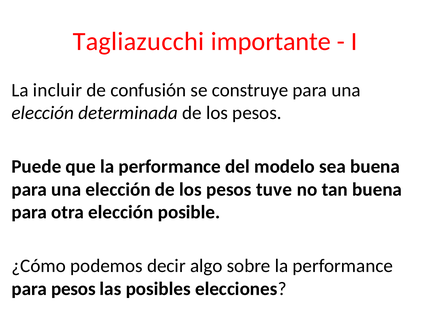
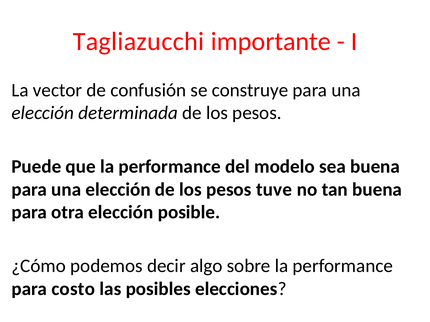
incluir: incluir -> vector (58, 90)
para pesos: pesos -> costo (73, 289)
